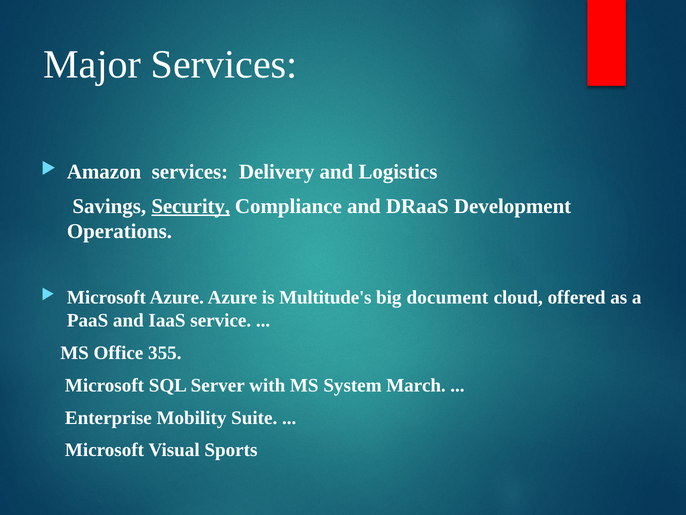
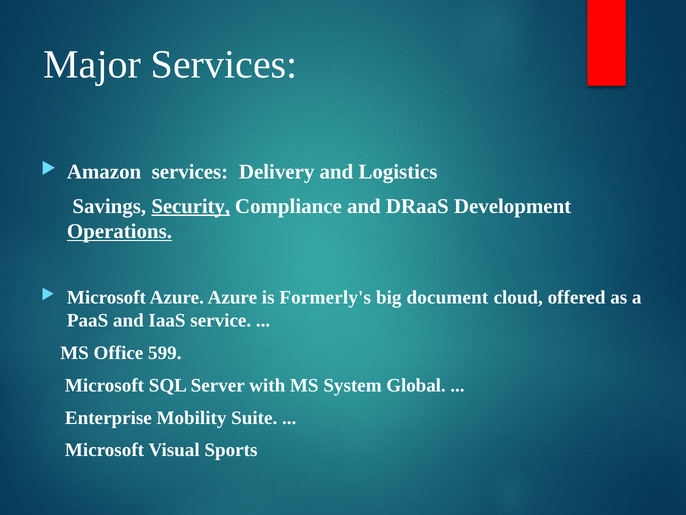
Operations underline: none -> present (119, 231)
Multitude's: Multitude's -> Formerly's (325, 297)
355: 355 -> 599 (165, 352)
March: March -> Global (416, 385)
